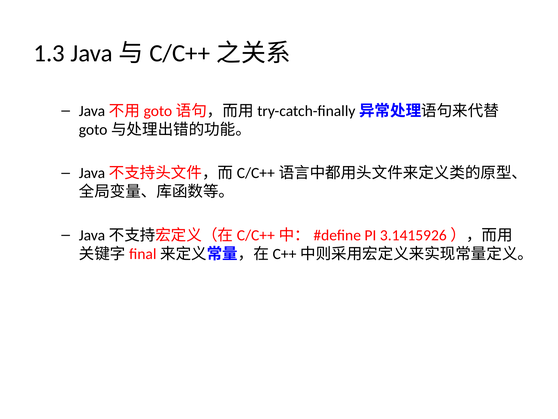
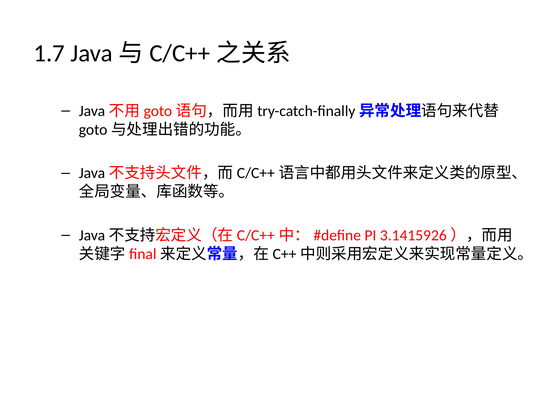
1.3: 1.3 -> 1.7 (49, 53)
